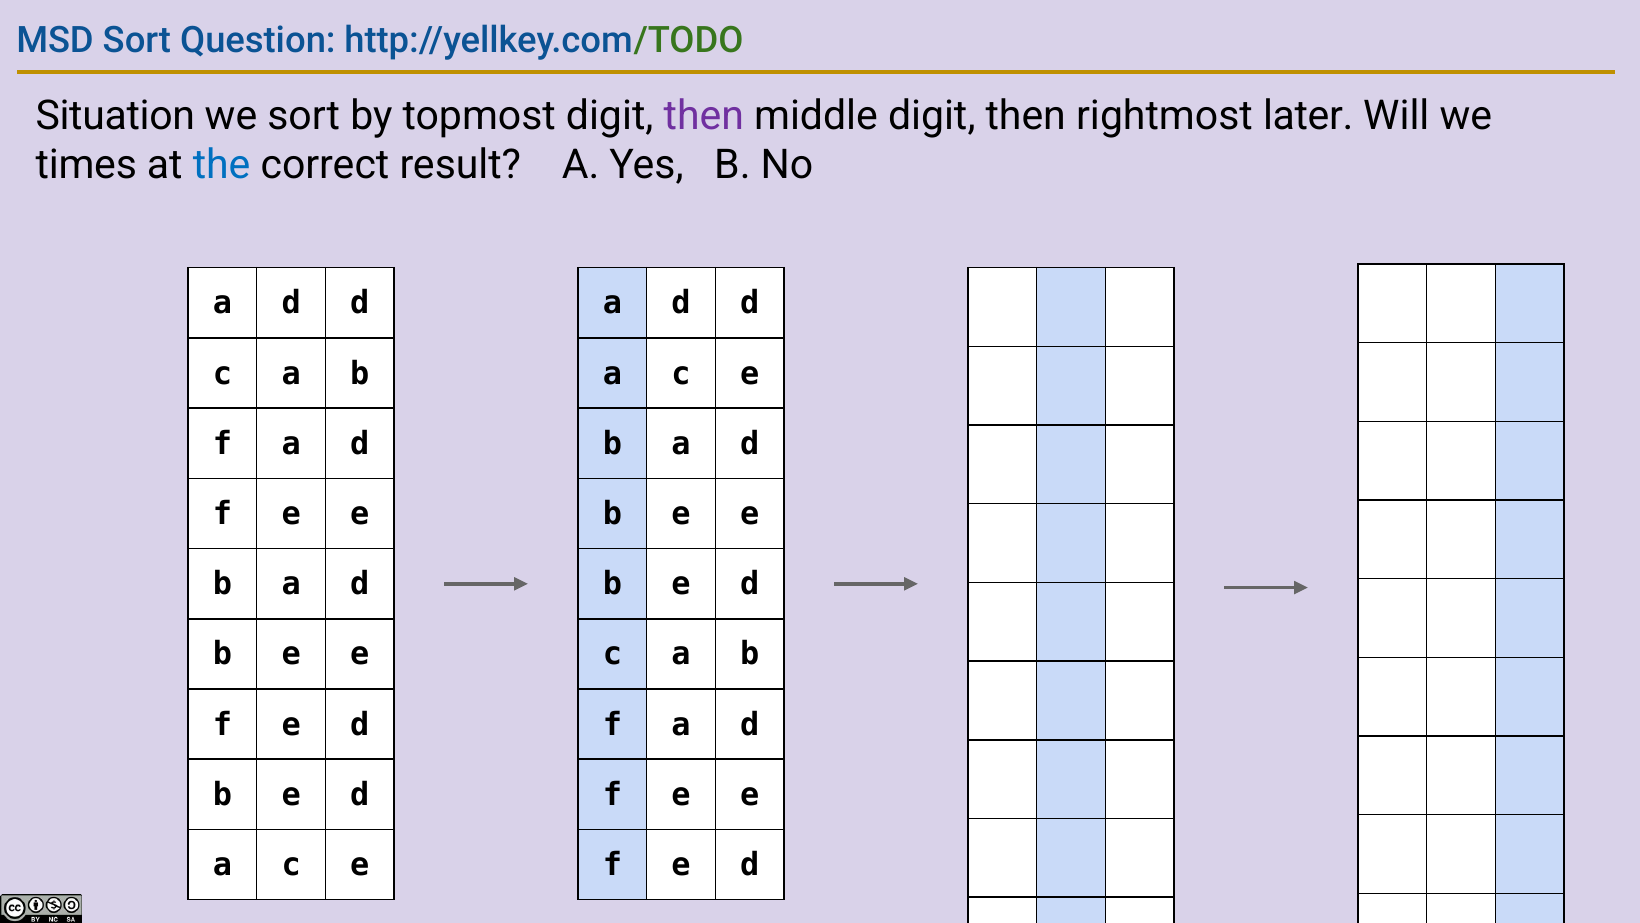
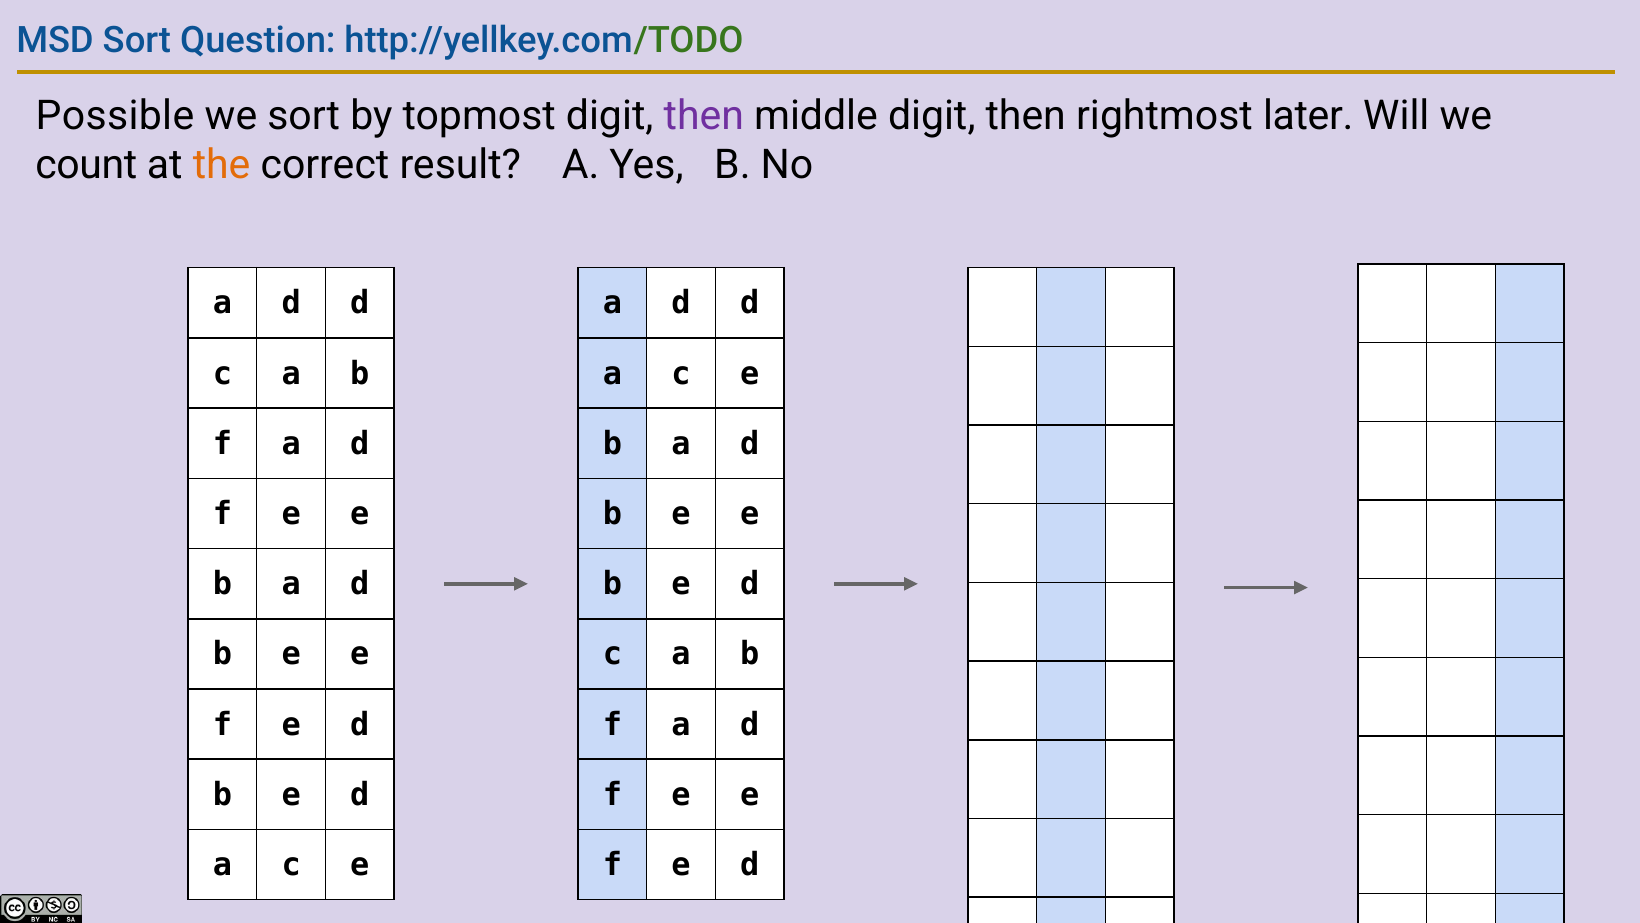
Situation: Situation -> Possible (115, 116)
times: times -> count (86, 165)
the colour: blue -> orange (222, 165)
